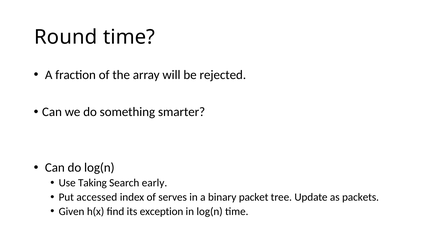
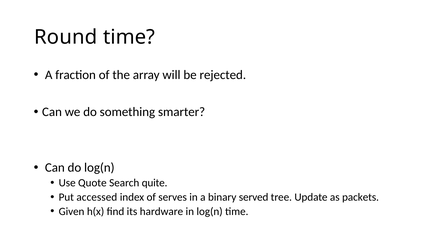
Taking: Taking -> Quote (92, 183)
early: early -> quite (155, 183)
packet: packet -> served (254, 197)
exception: exception -> hardware (161, 212)
